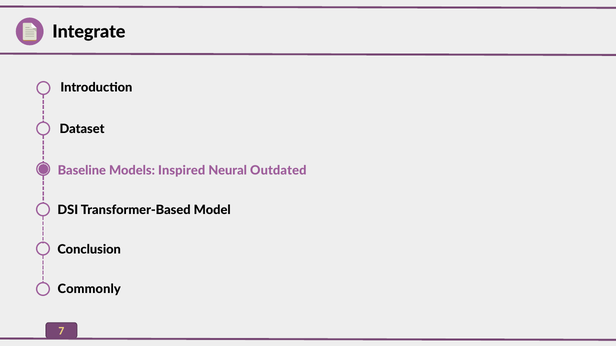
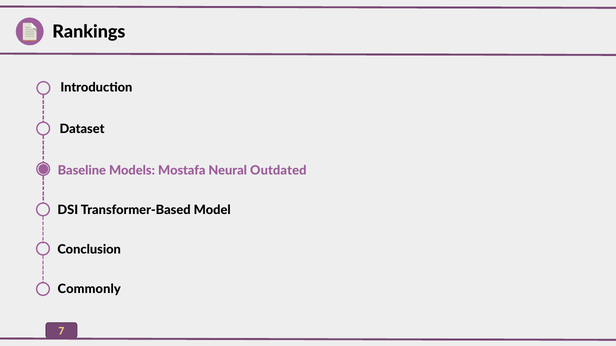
Integrate: Integrate -> Rankings (89, 32)
Inspired: Inspired -> Mostafa (182, 171)
